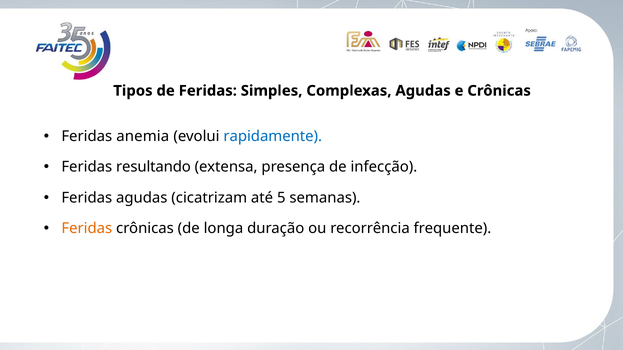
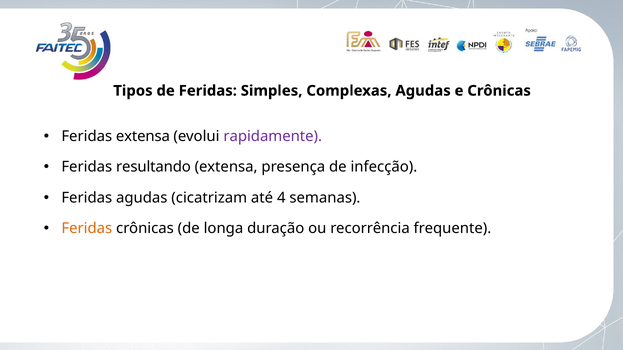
Feridas anemia: anemia -> extensa (143, 136)
rapidamente colour: blue -> purple (273, 136)
5: 5 -> 4 (281, 198)
